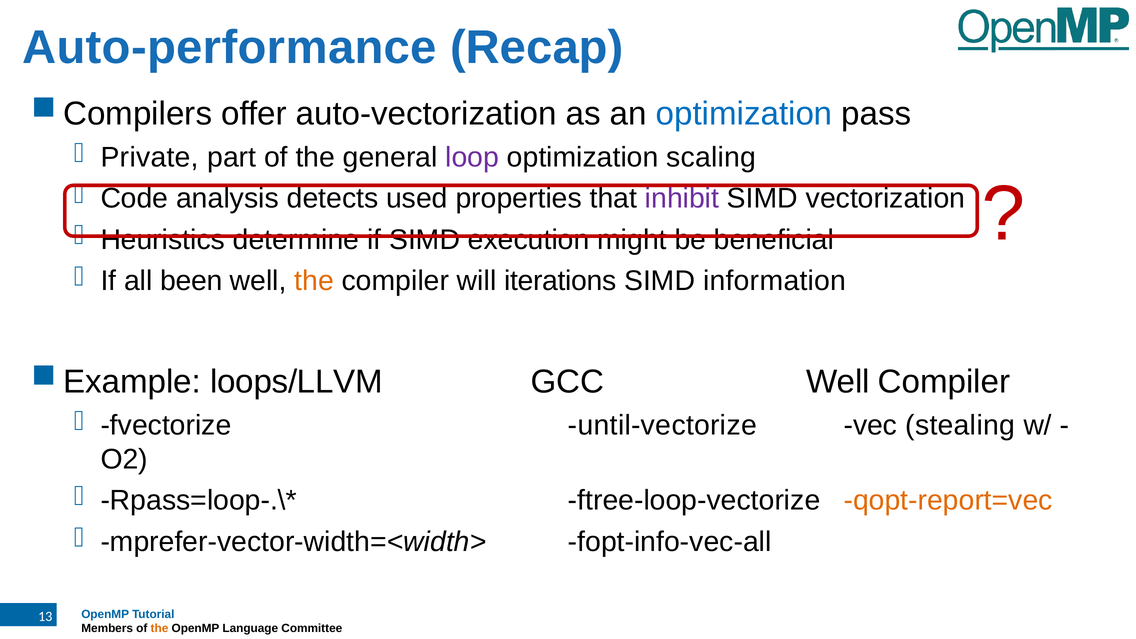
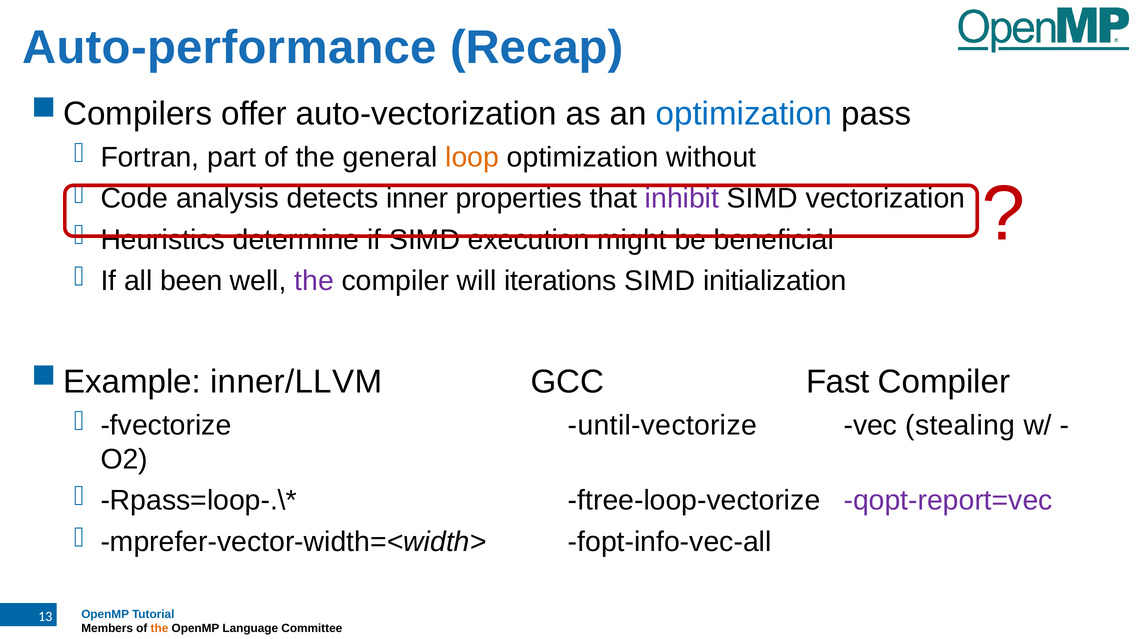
Private: Private -> Fortran (150, 157)
loop colour: purple -> orange (472, 157)
scaling: scaling -> without (711, 157)
used: used -> inner (417, 199)
the colour: orange -> purple (314, 281)
information: information -> initialization (775, 281)
loops/LLVM: loops/LLVM -> inner/LLVM (296, 382)
GCC Well: Well -> Fast (838, 382)
qopt-report=vec colour: orange -> purple (948, 501)
